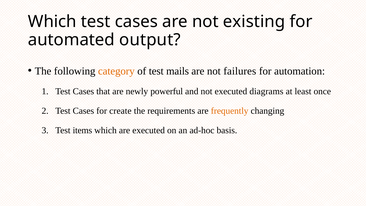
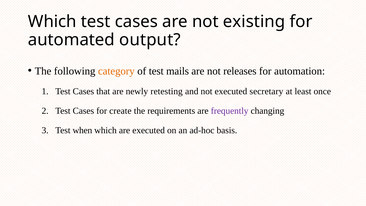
failures: failures -> releases (240, 71)
powerful: powerful -> retesting (167, 91)
diagrams: diagrams -> secretary (266, 91)
frequently colour: orange -> purple (230, 111)
items: items -> when (82, 130)
